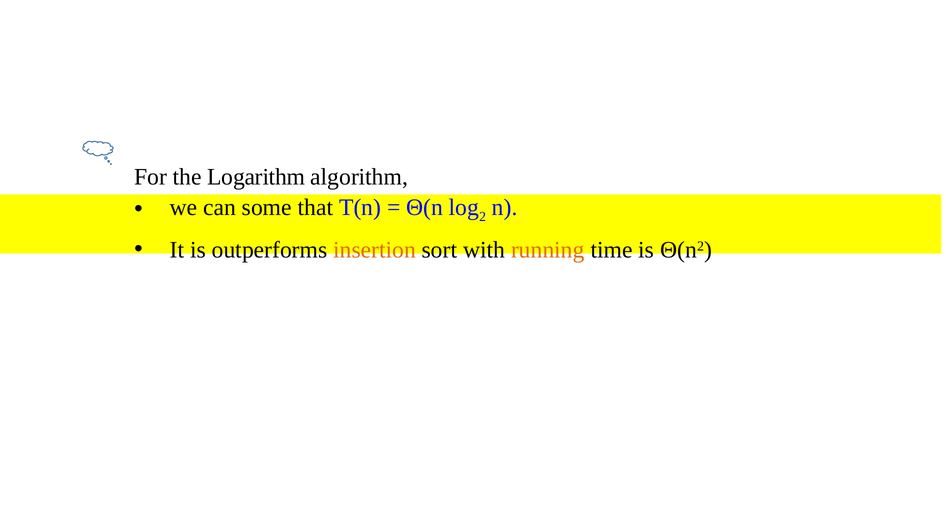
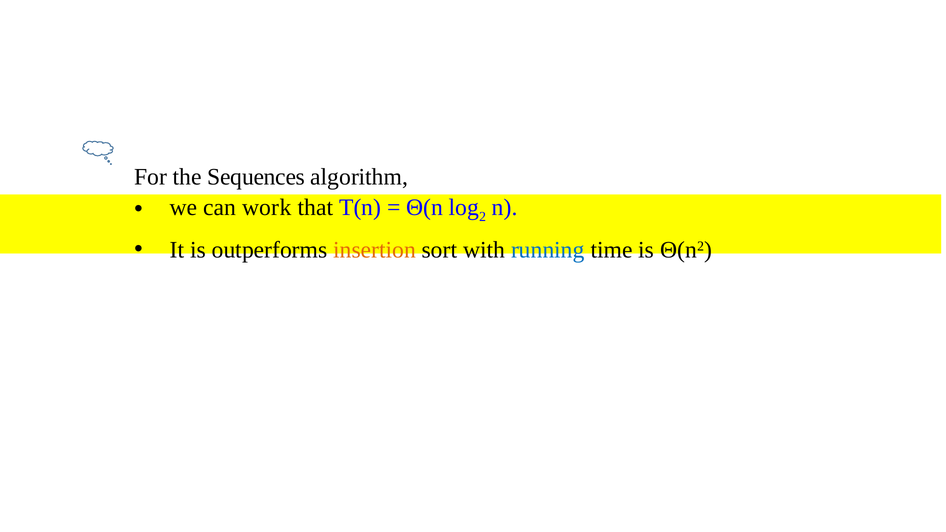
Logarithm: Logarithm -> Sequences (256, 177)
some: some -> work (267, 208)
running colour: orange -> blue (548, 250)
